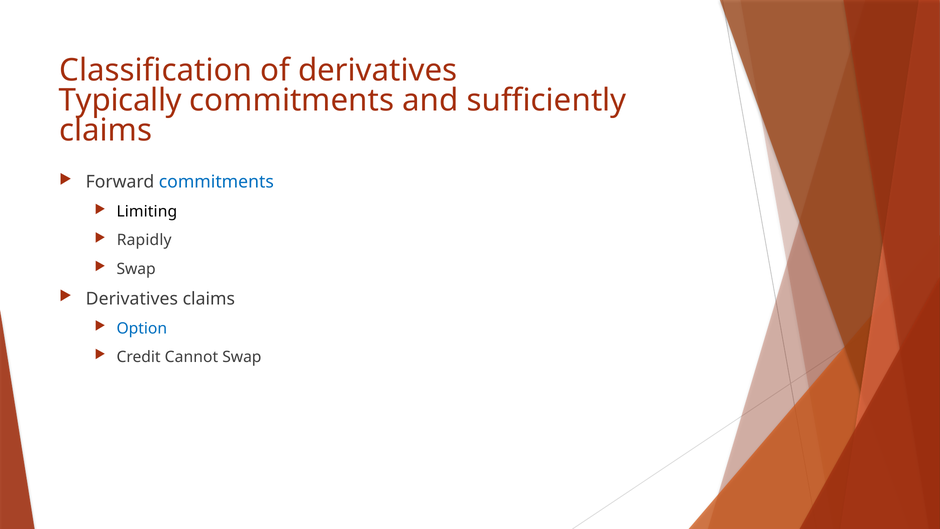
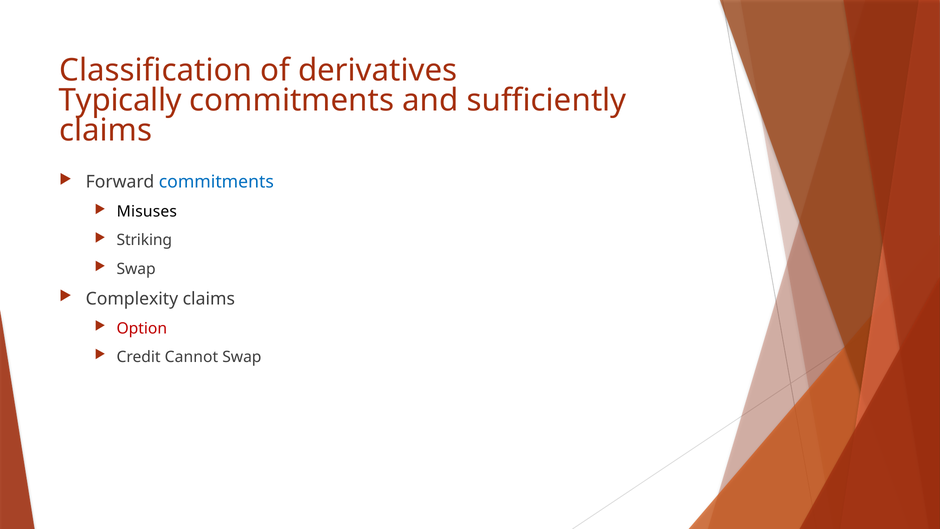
Limiting: Limiting -> Misuses (147, 212)
Rapidly: Rapidly -> Striking (144, 240)
Derivatives: Derivatives -> Complexity (132, 299)
Option colour: blue -> red (142, 328)
